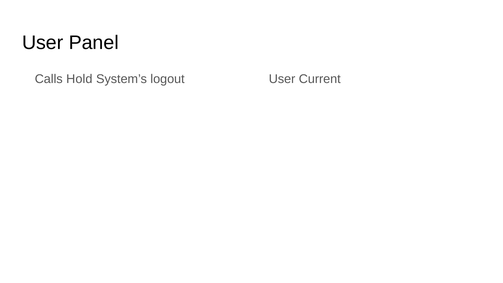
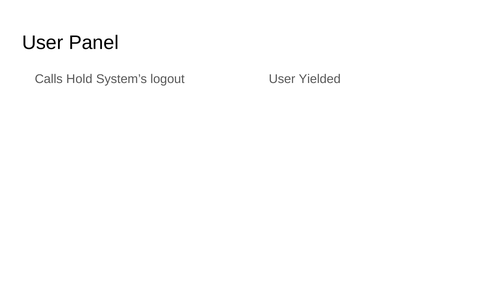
Current: Current -> Yielded (320, 79)
